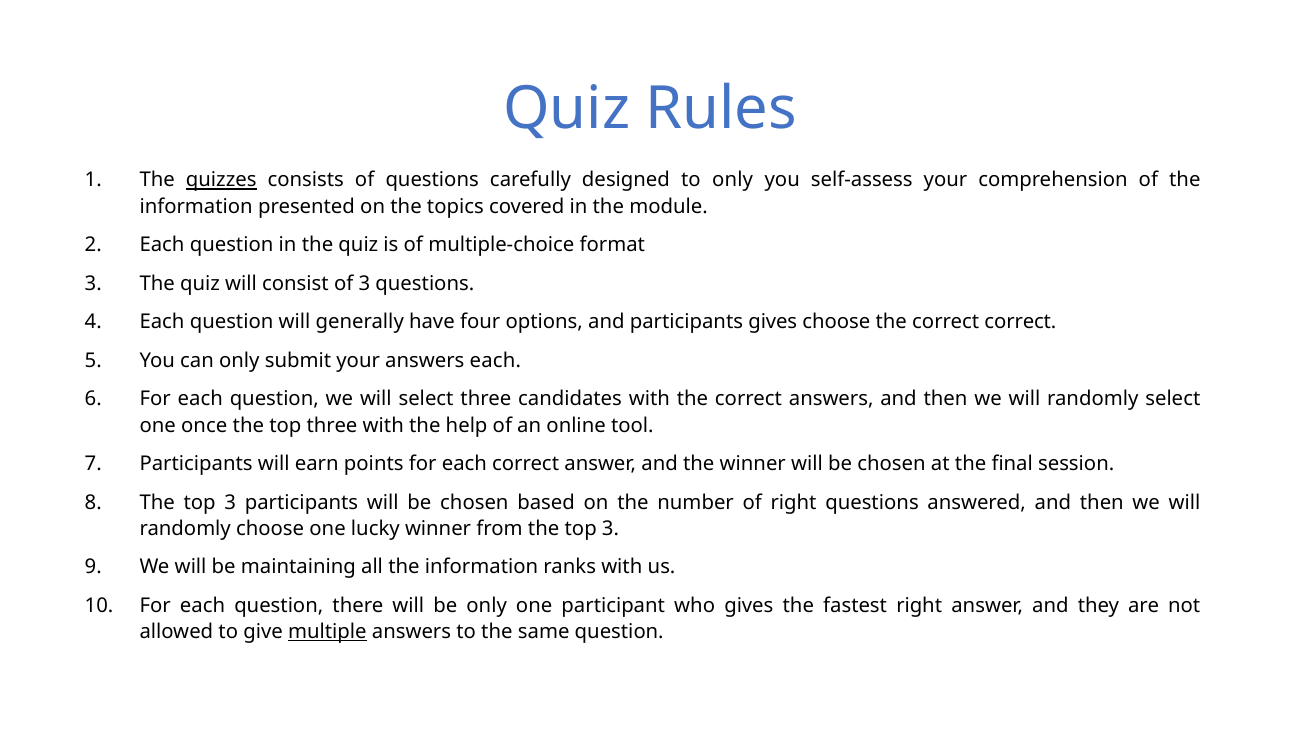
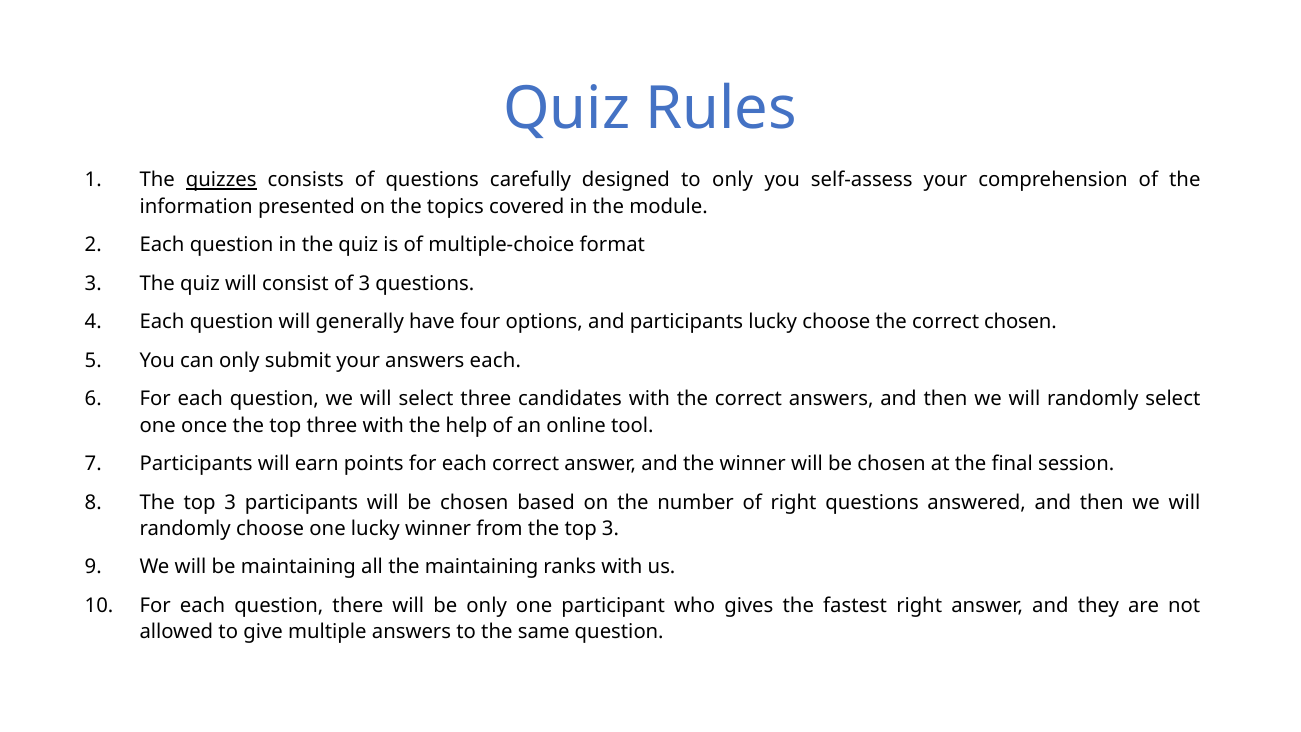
participants gives: gives -> lucky (773, 322)
correct correct: correct -> chosen (1020, 322)
all the information: information -> maintaining (482, 567)
multiple underline: present -> none (327, 632)
